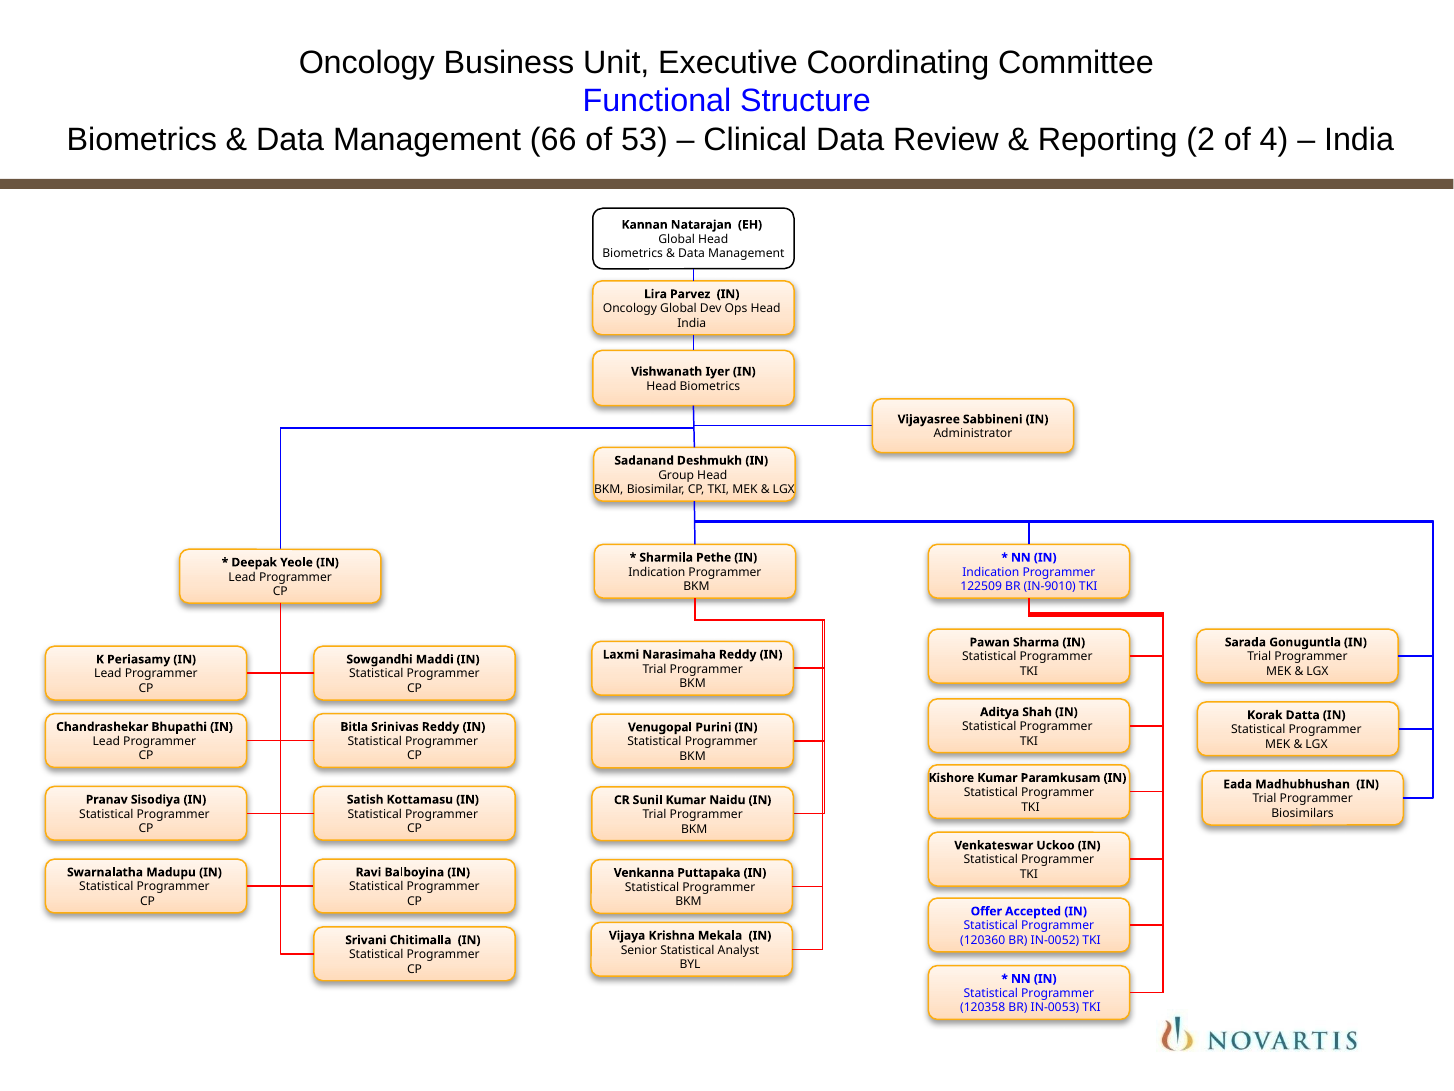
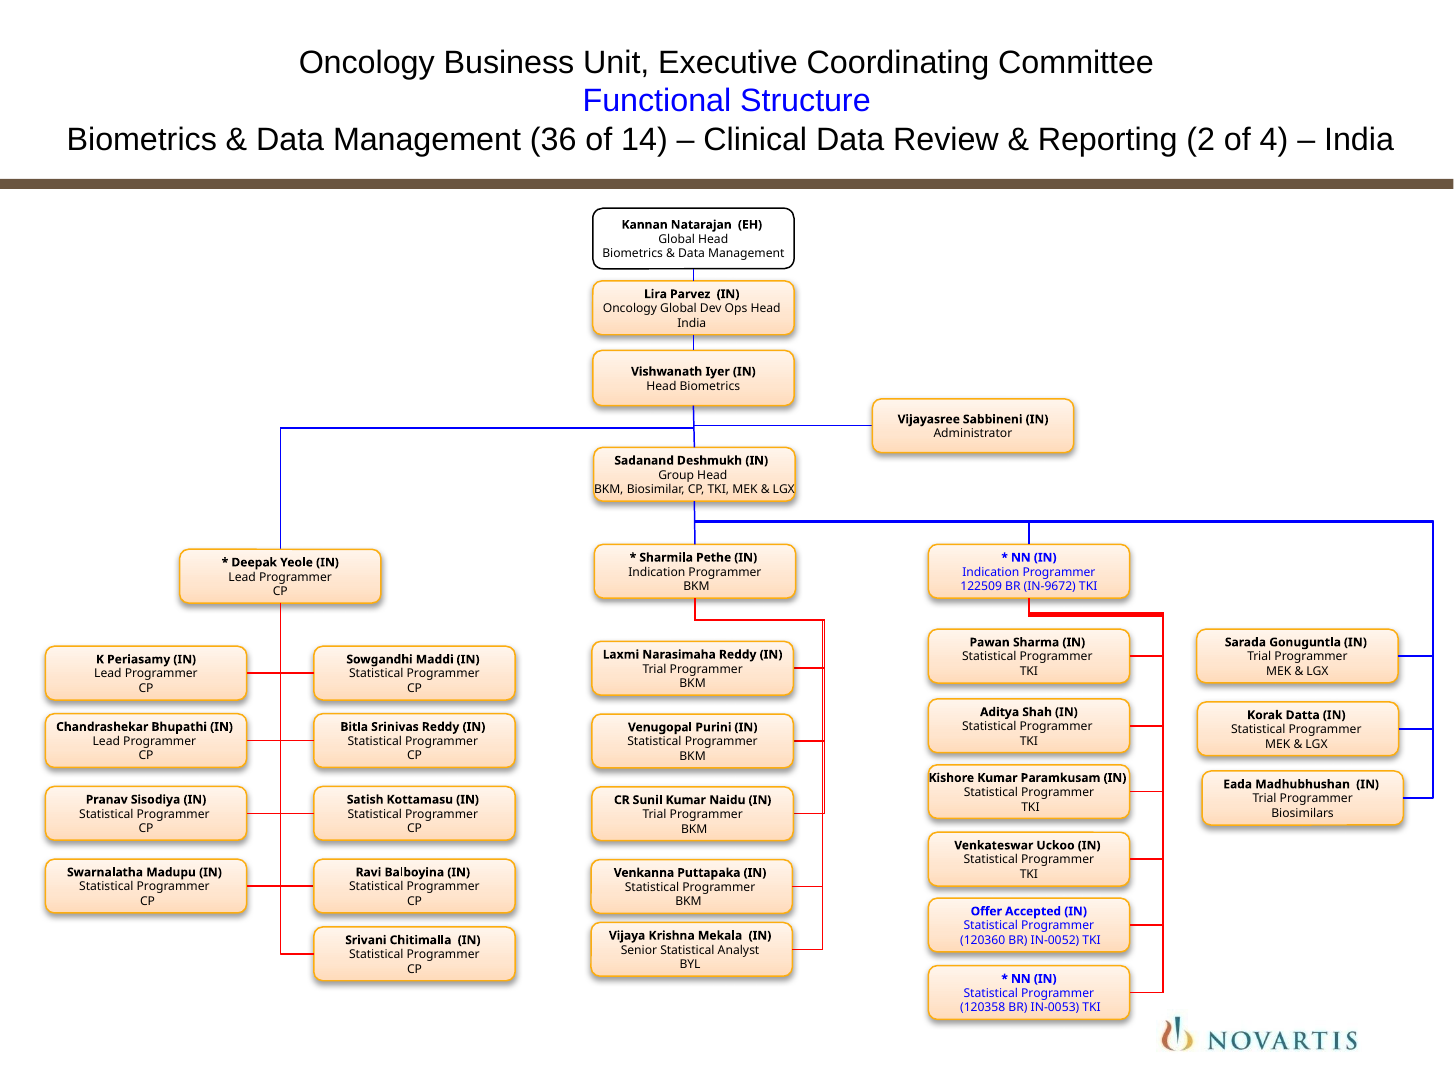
66: 66 -> 36 (553, 140)
53: 53 -> 14 (644, 140)
IN-9010: IN-9010 -> IN-9672 (1050, 586)
